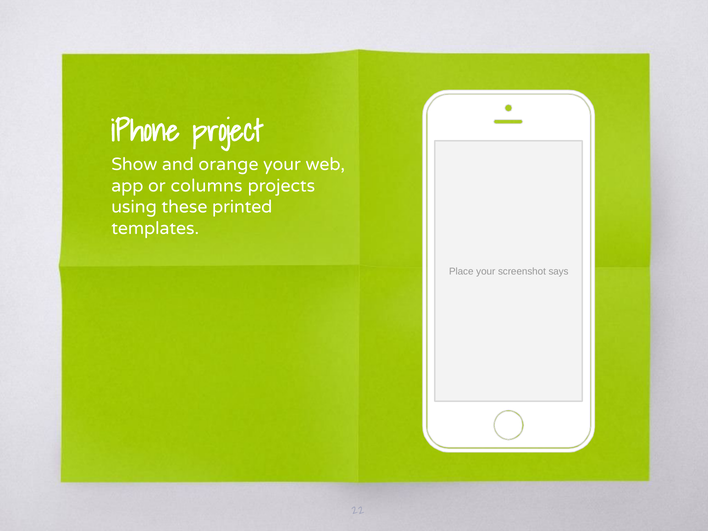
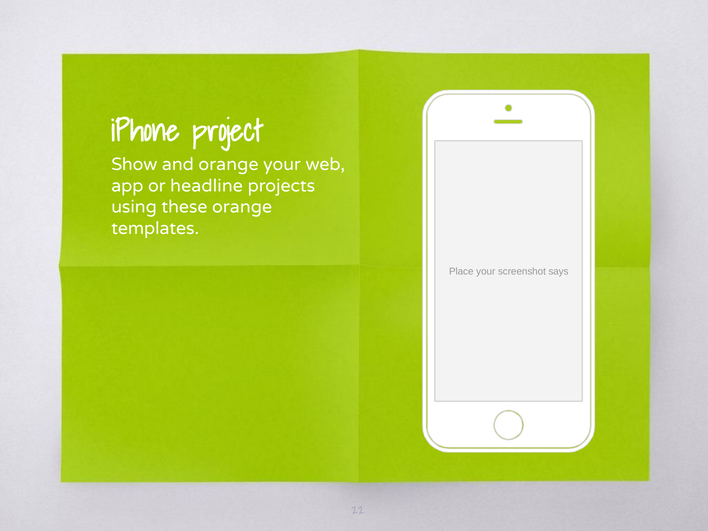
columns: columns -> headline (207, 186)
these printed: printed -> orange (242, 207)
